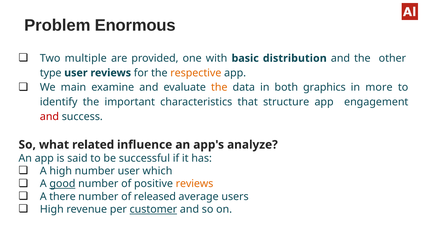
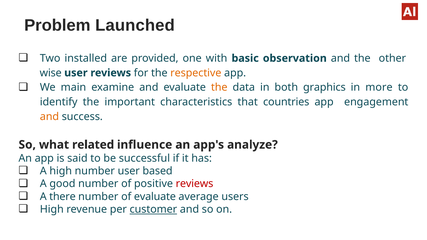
Enormous: Enormous -> Launched (135, 25)
multiple: multiple -> installed (86, 58)
distribution: distribution -> observation (295, 58)
type: type -> wise (51, 73)
structure: structure -> countries (286, 102)
and colour: red -> orange (49, 117)
which: which -> based (158, 171)
good underline: present -> none (62, 184)
reviews colour: orange -> red (195, 184)
of released: released -> evaluate (155, 197)
